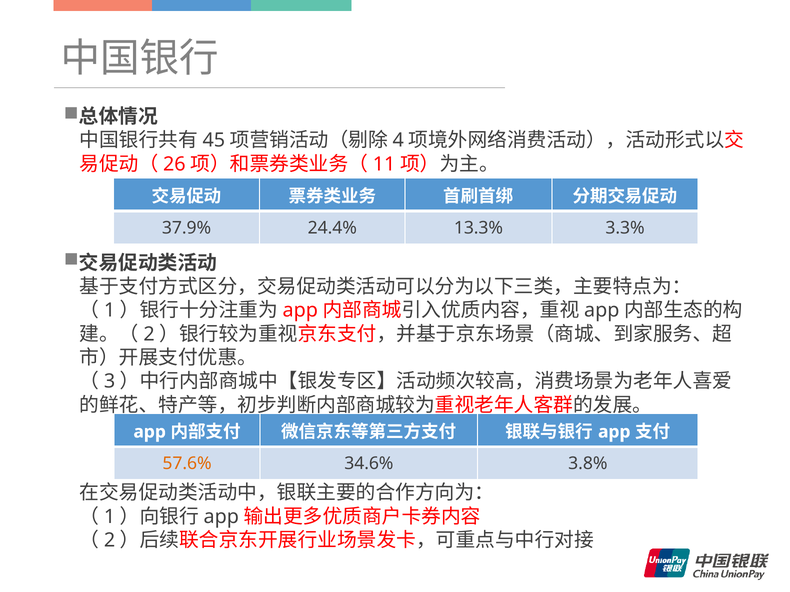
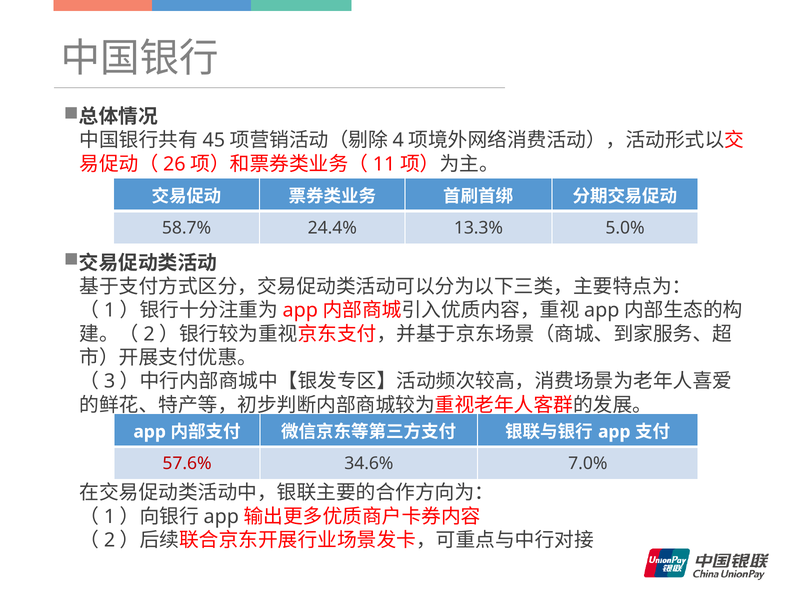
37.9%: 37.9% -> 58.7% (187, 228)
3.3%: 3.3% -> 5.0% (625, 228)
57.6% colour: orange -> red (187, 464)
3.8%: 3.8% -> 7.0% (588, 464)
